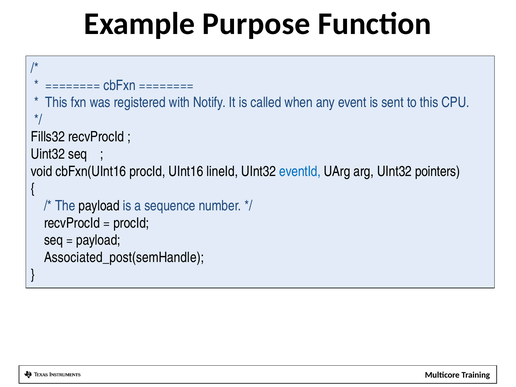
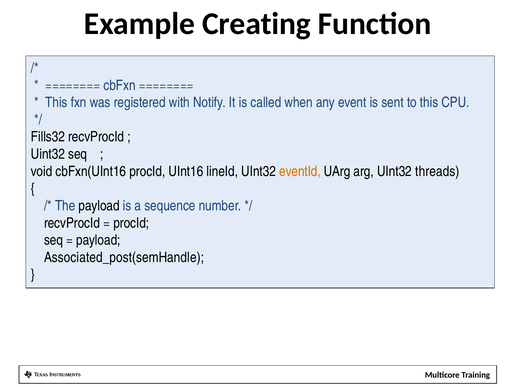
Purpose: Purpose -> Creating (256, 24)
eventId colour: blue -> orange (300, 171)
pointers: pointers -> threads (437, 171)
